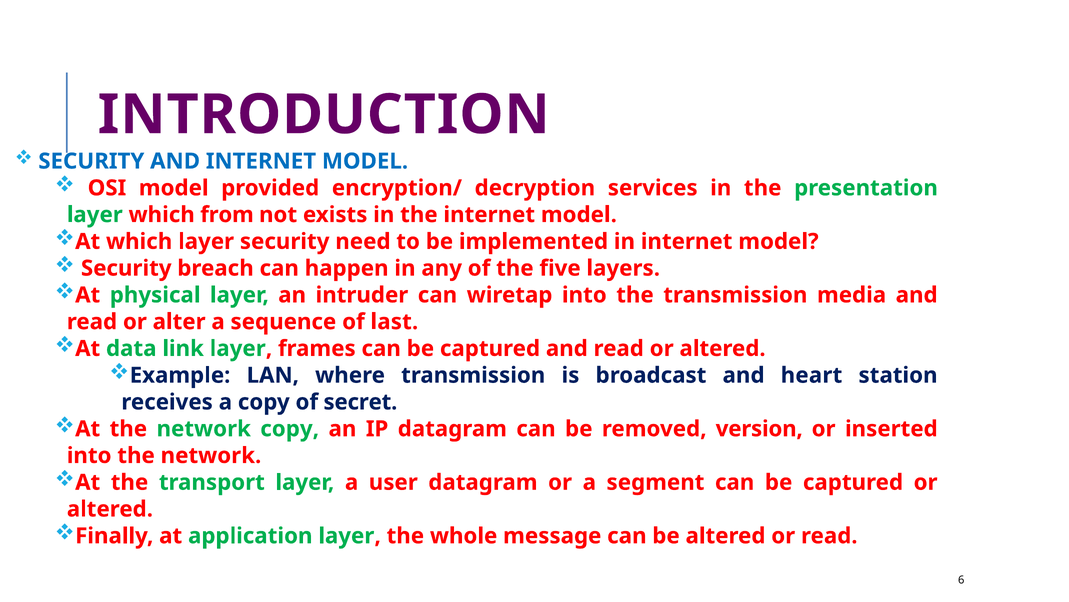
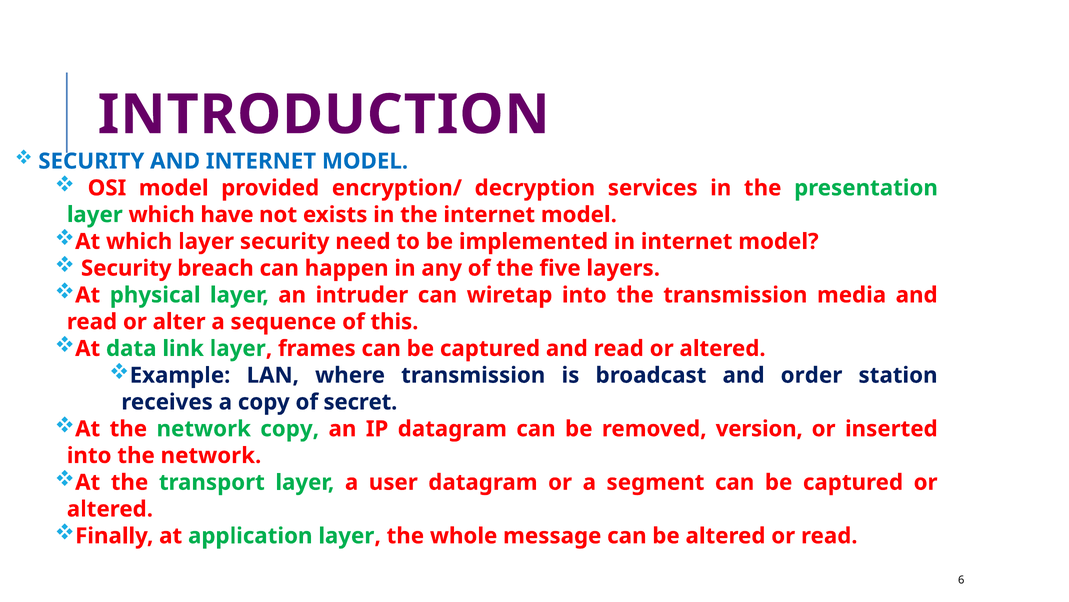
from: from -> have (227, 215)
last: last -> this (394, 321)
heart: heart -> order (811, 375)
